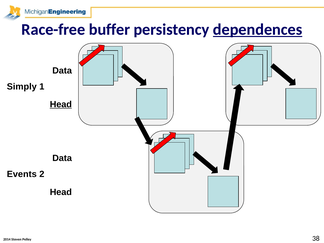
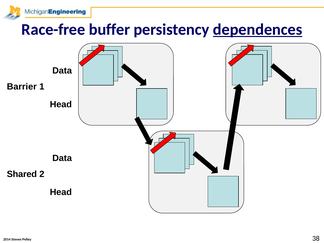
Simply: Simply -> Barrier (22, 87)
Head underline: present -> none (61, 104)
Events: Events -> Shared (22, 174)
